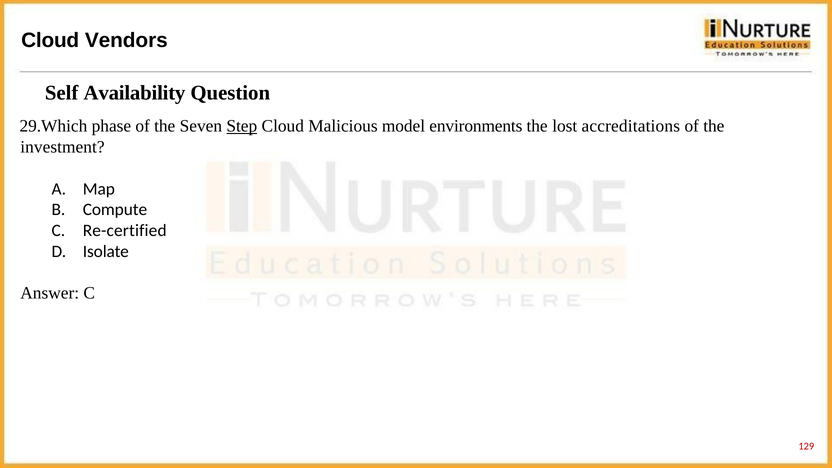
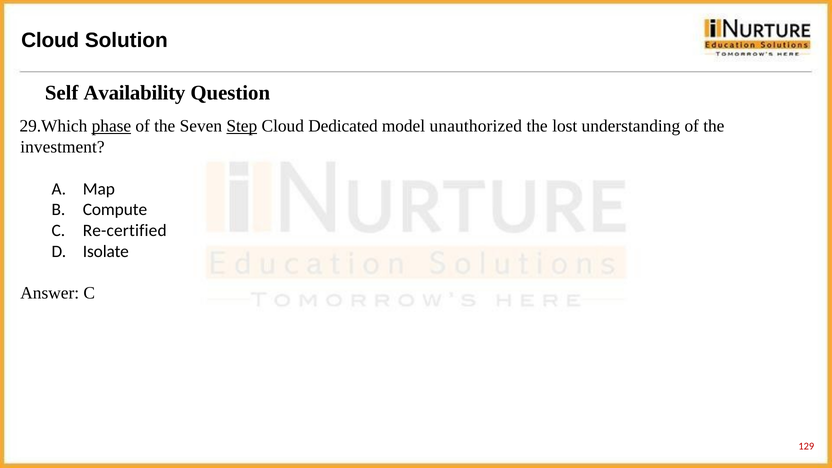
Vendors: Vendors -> Solution (126, 40)
phase underline: none -> present (111, 126)
Malicious: Malicious -> Dedicated (343, 126)
environments: environments -> unauthorized (476, 126)
accreditations: accreditations -> understanding (631, 126)
